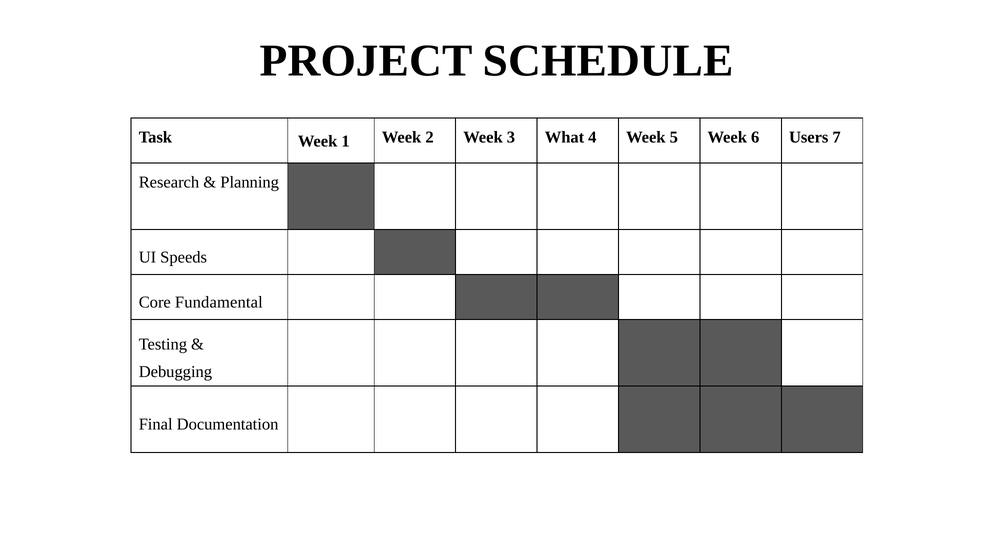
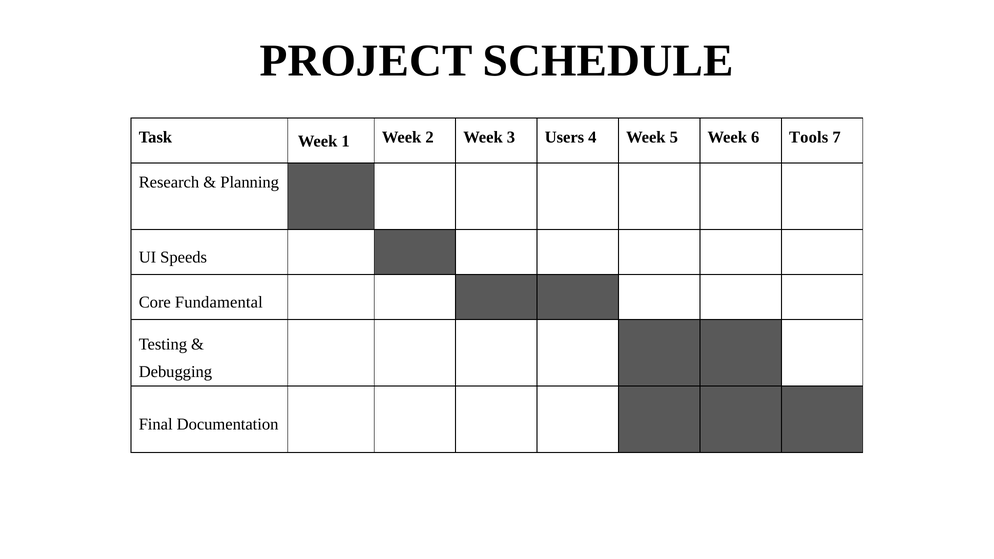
What: What -> Users (564, 137)
Users: Users -> Tools (809, 137)
